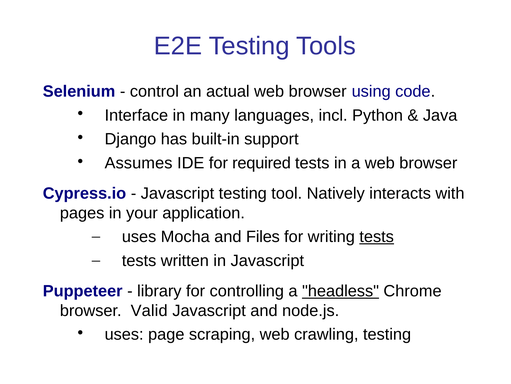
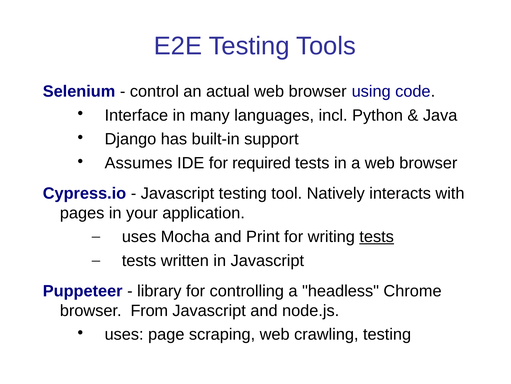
Files: Files -> Print (263, 236)
headless underline: present -> none (341, 290)
Valid: Valid -> From (149, 310)
